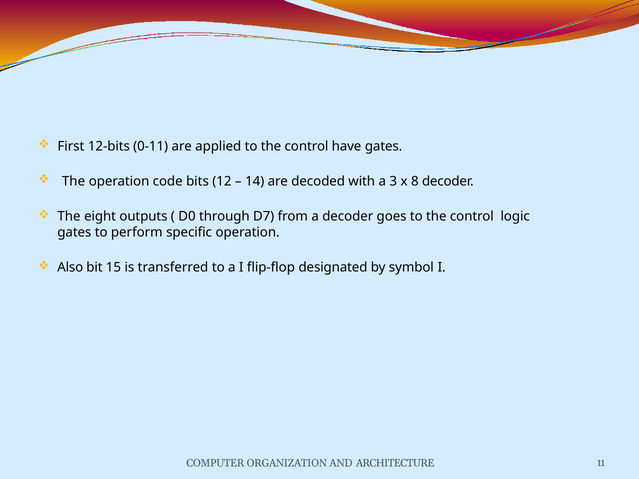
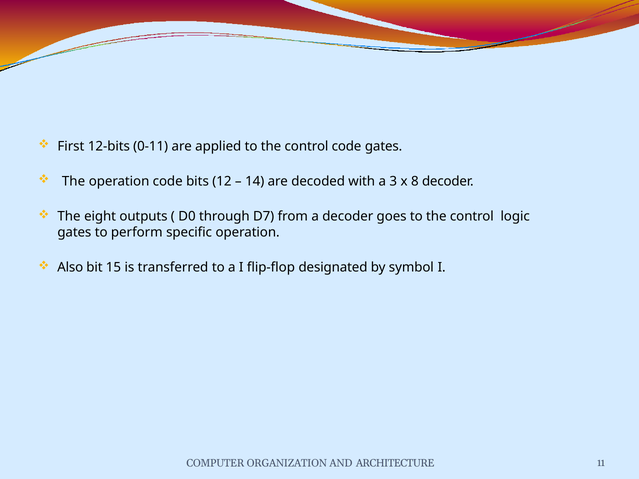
control have: have -> code (347, 147)
